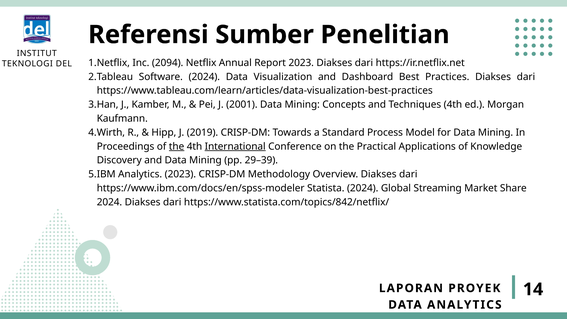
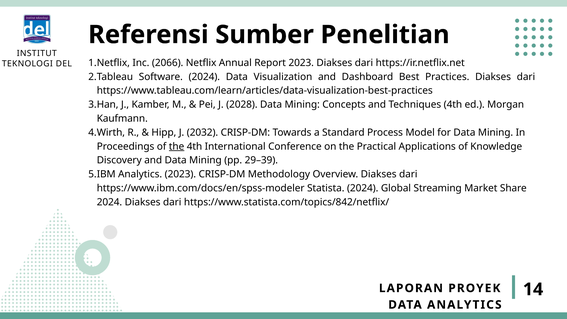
2094: 2094 -> 2066 (168, 63)
2001: 2001 -> 2028 (242, 105)
2019: 2019 -> 2032 (202, 132)
International underline: present -> none (235, 146)
